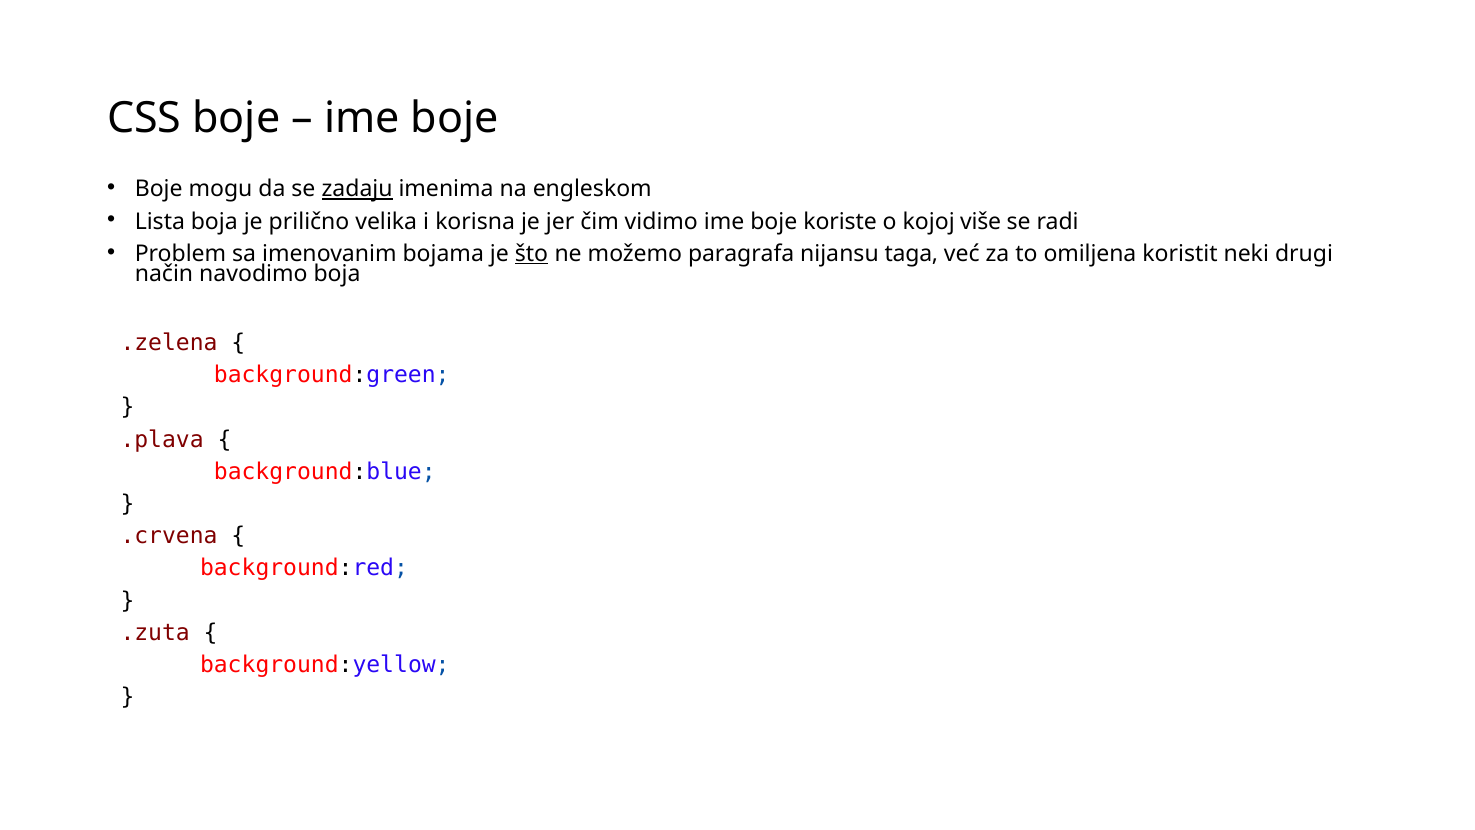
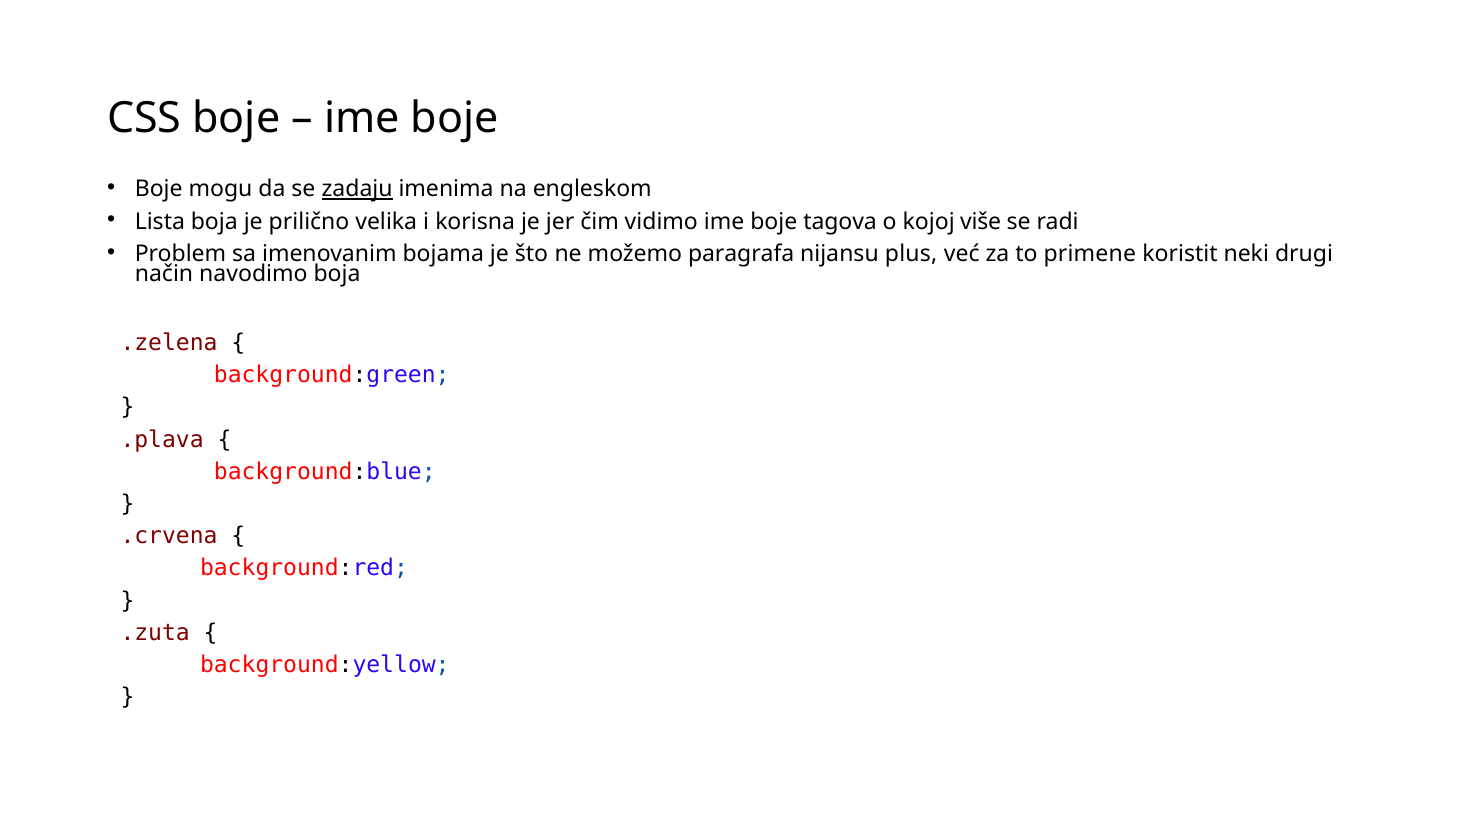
koriste: koriste -> tagova (840, 221)
što underline: present -> none (531, 253)
taga: taga -> plus (911, 253)
omiljena: omiljena -> primene (1090, 253)
